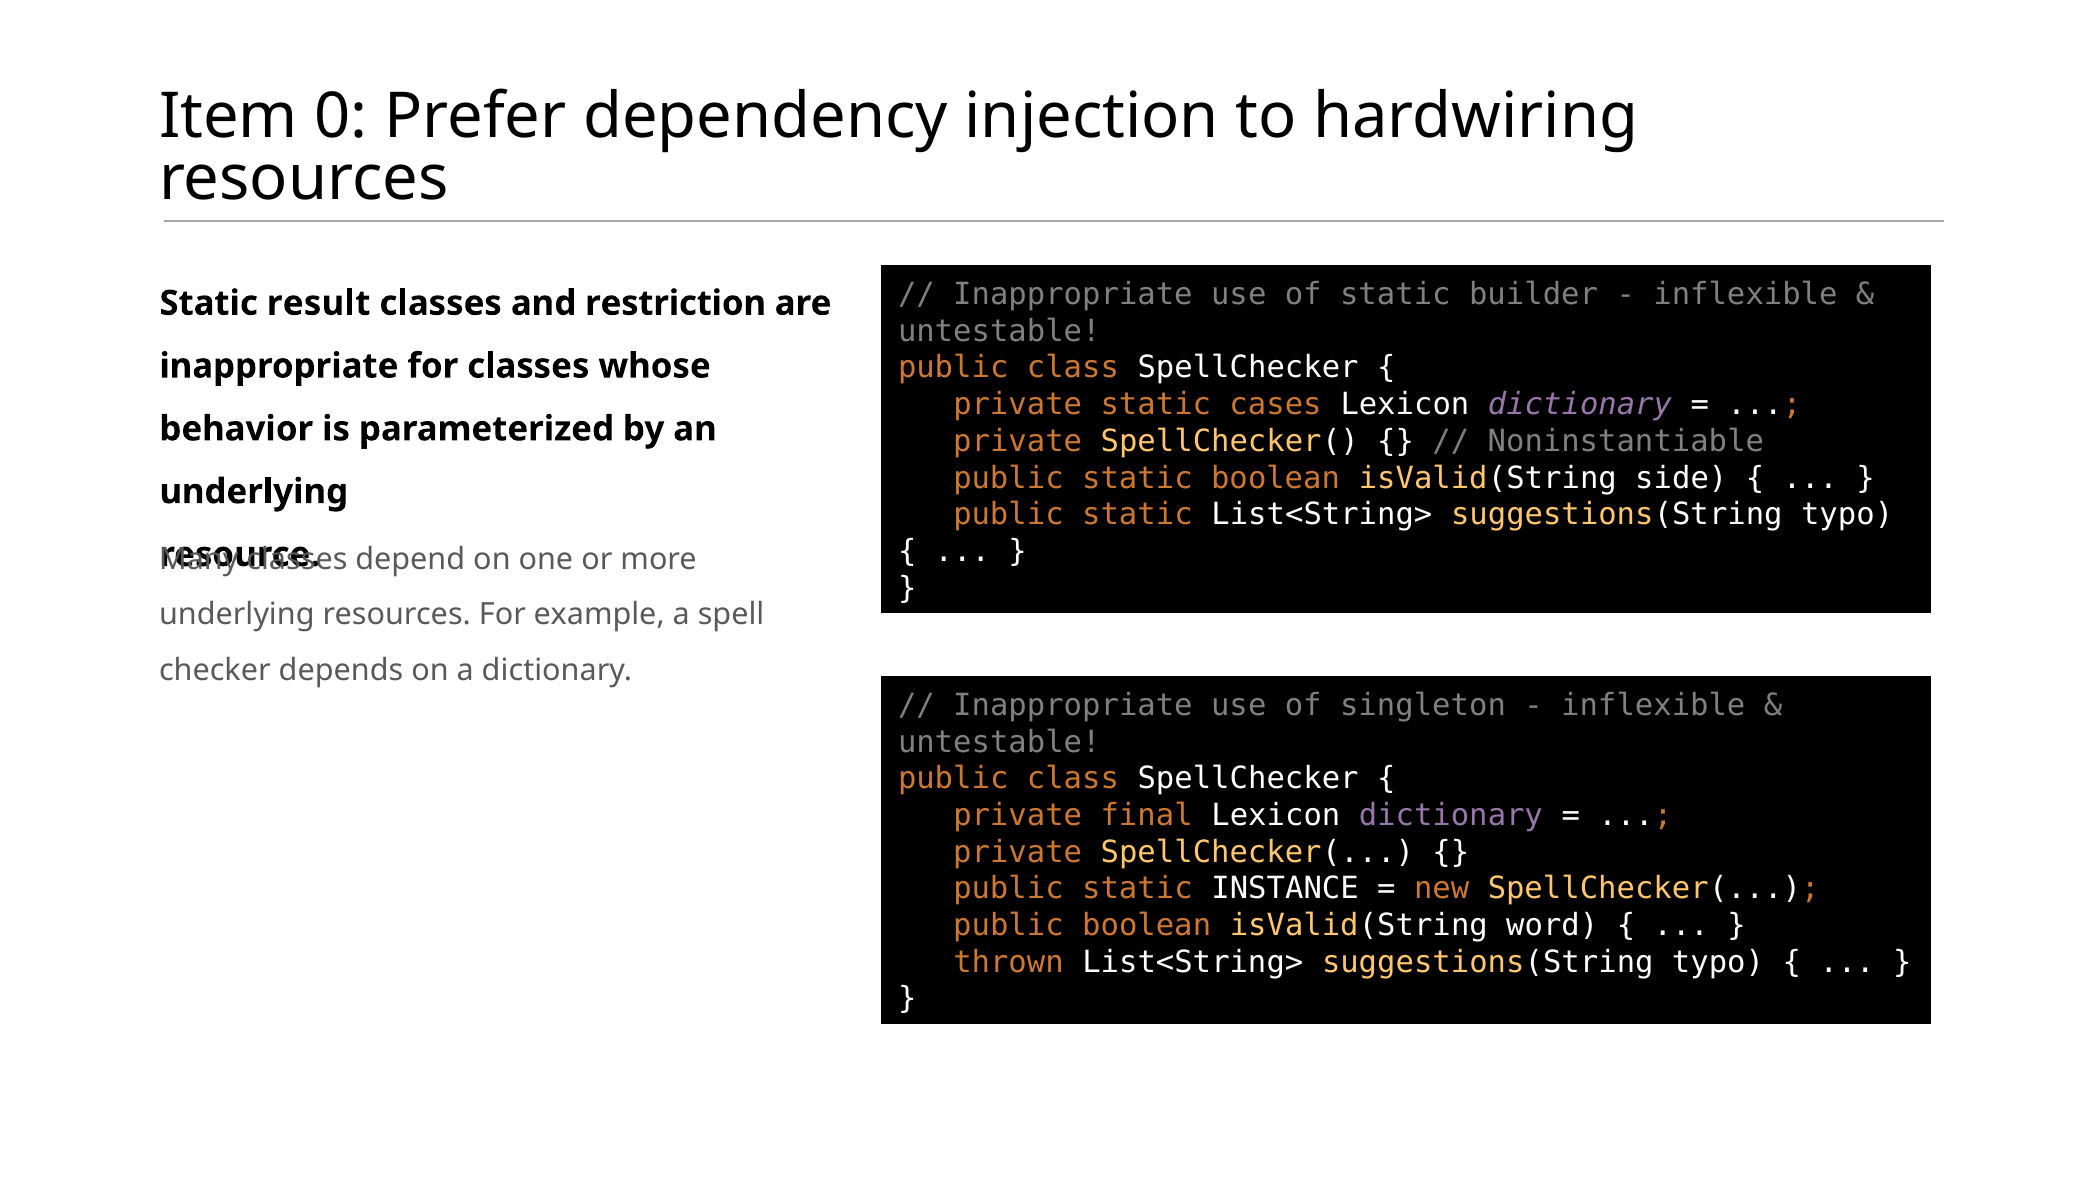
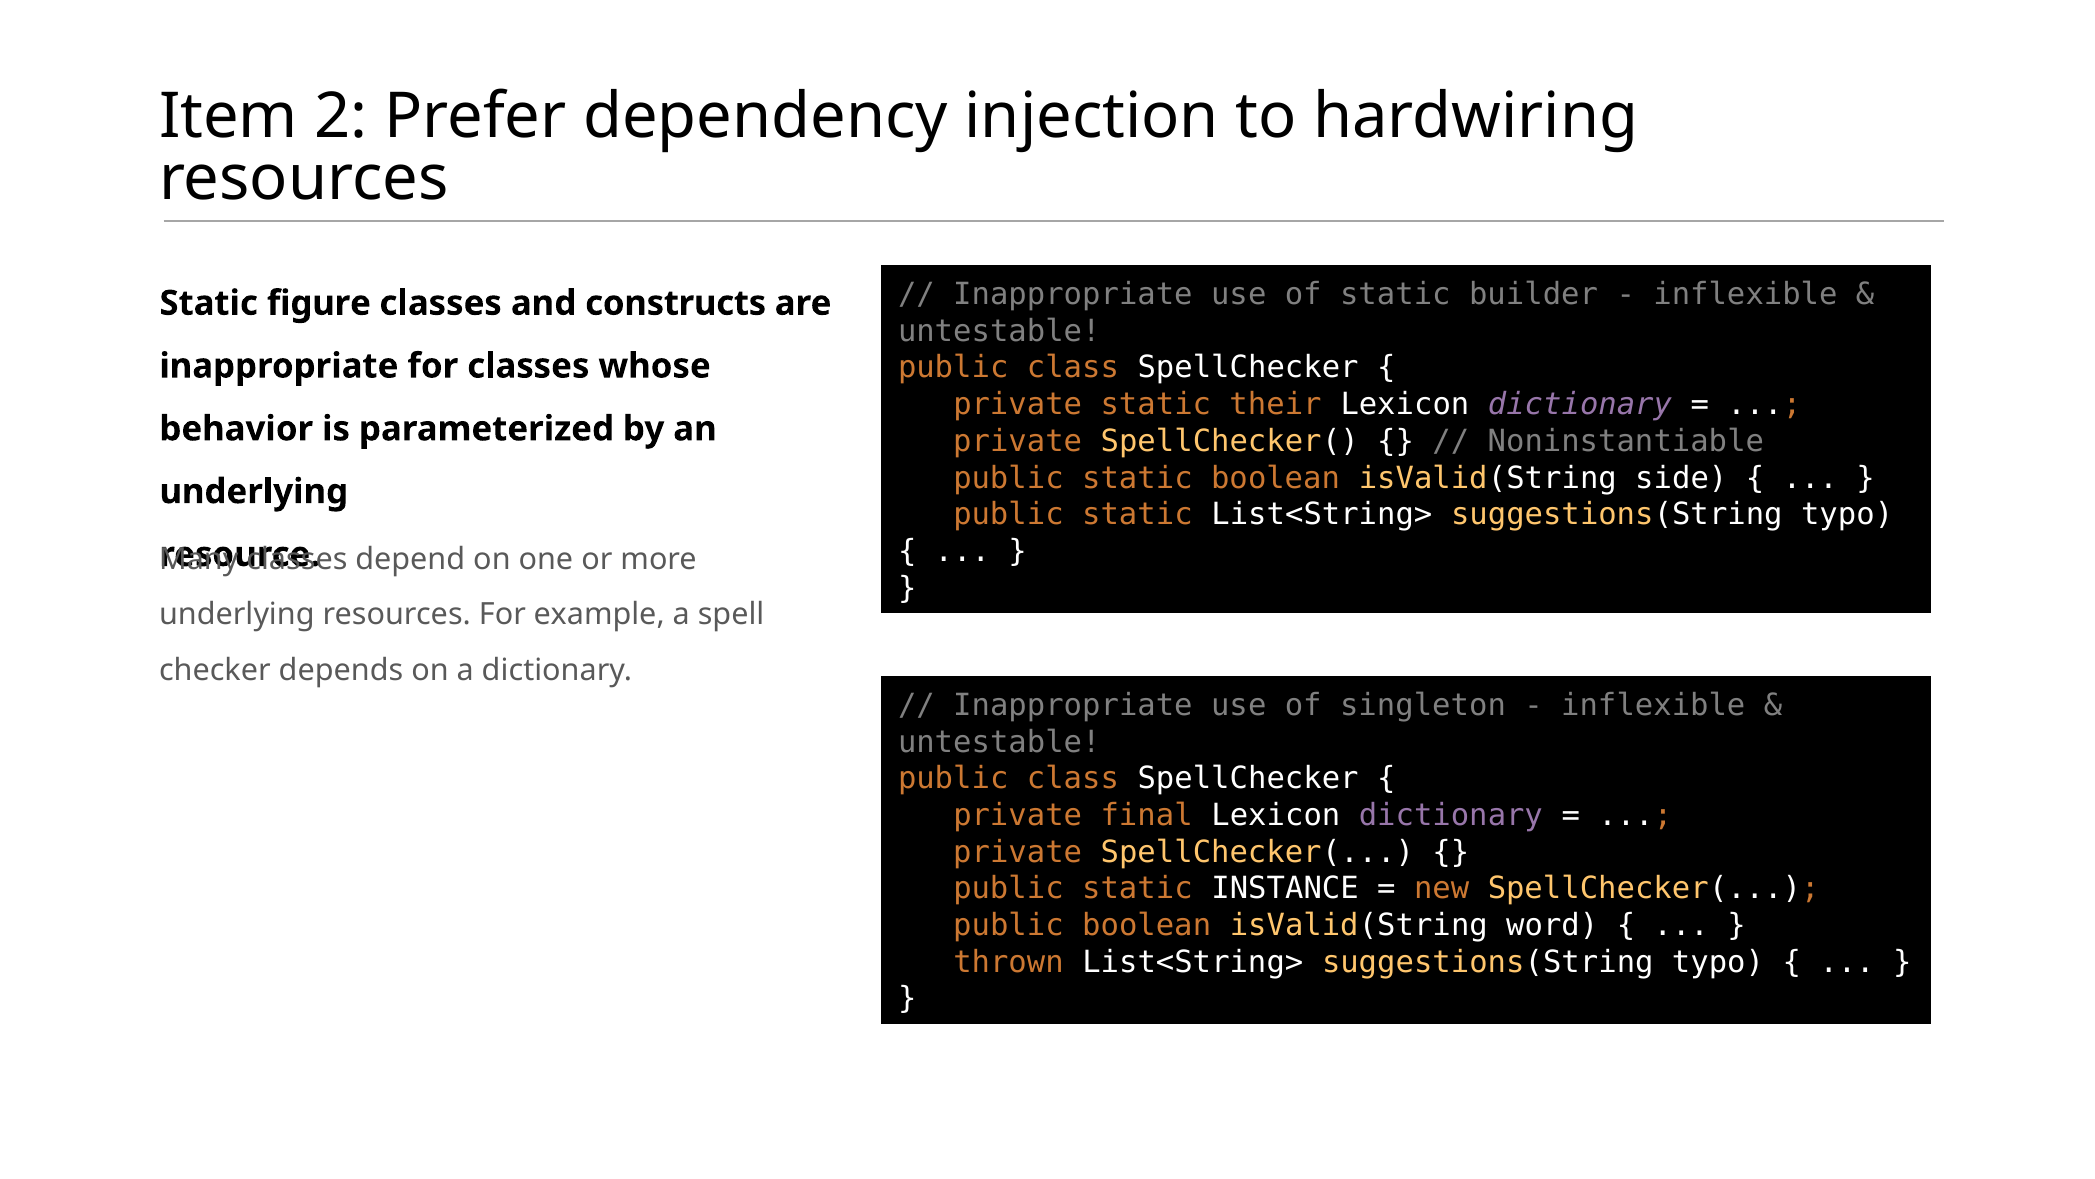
0: 0 -> 2 (341, 117)
result: result -> figure (319, 303)
restriction: restriction -> constructs (676, 303)
cases: cases -> their (1276, 404)
